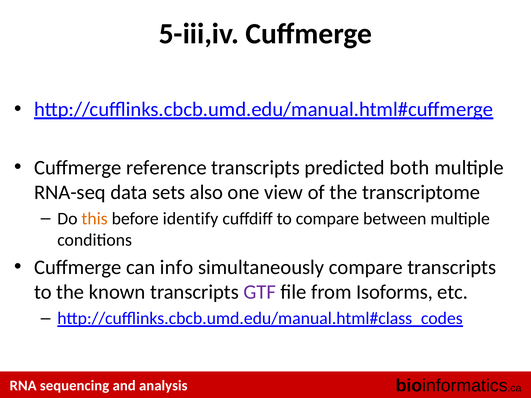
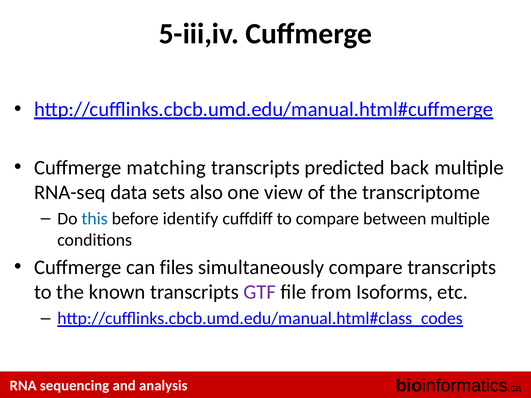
reference: reference -> matching (166, 168)
both: both -> back (409, 168)
this colour: orange -> blue (95, 219)
info: info -> files (177, 267)
